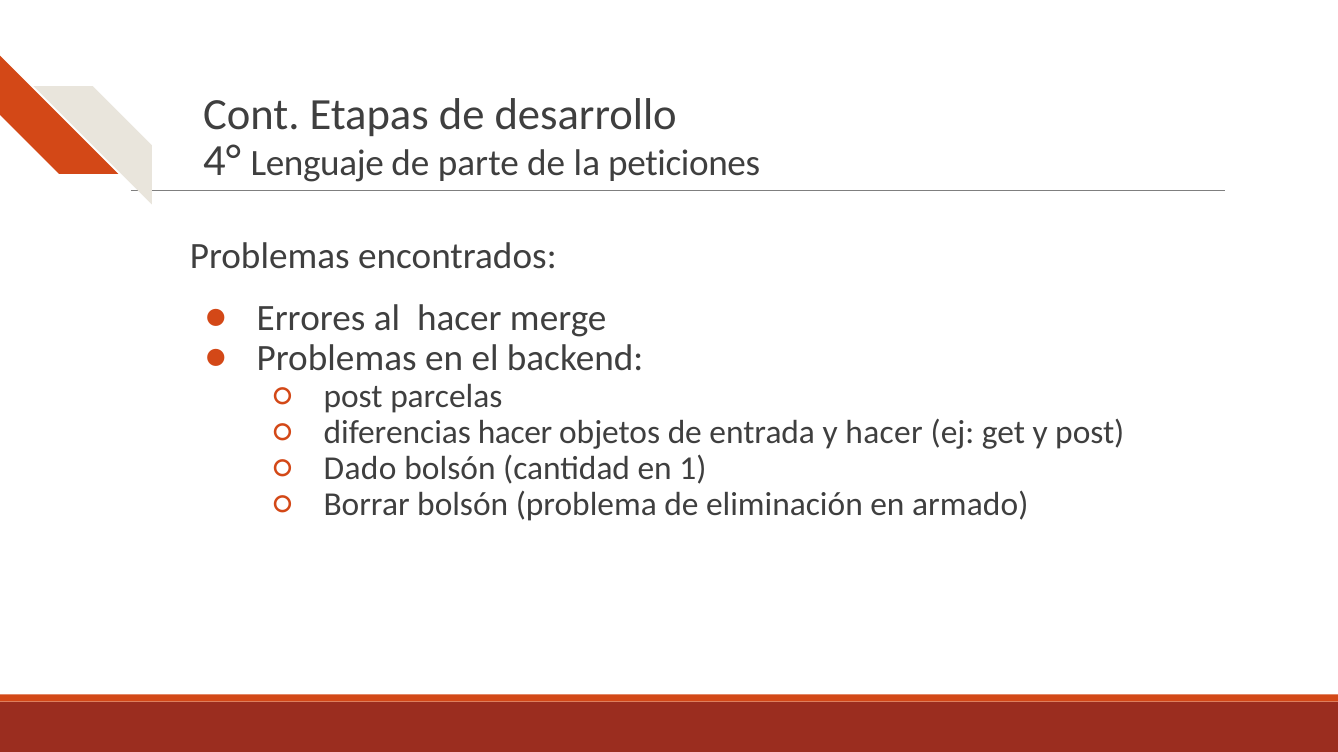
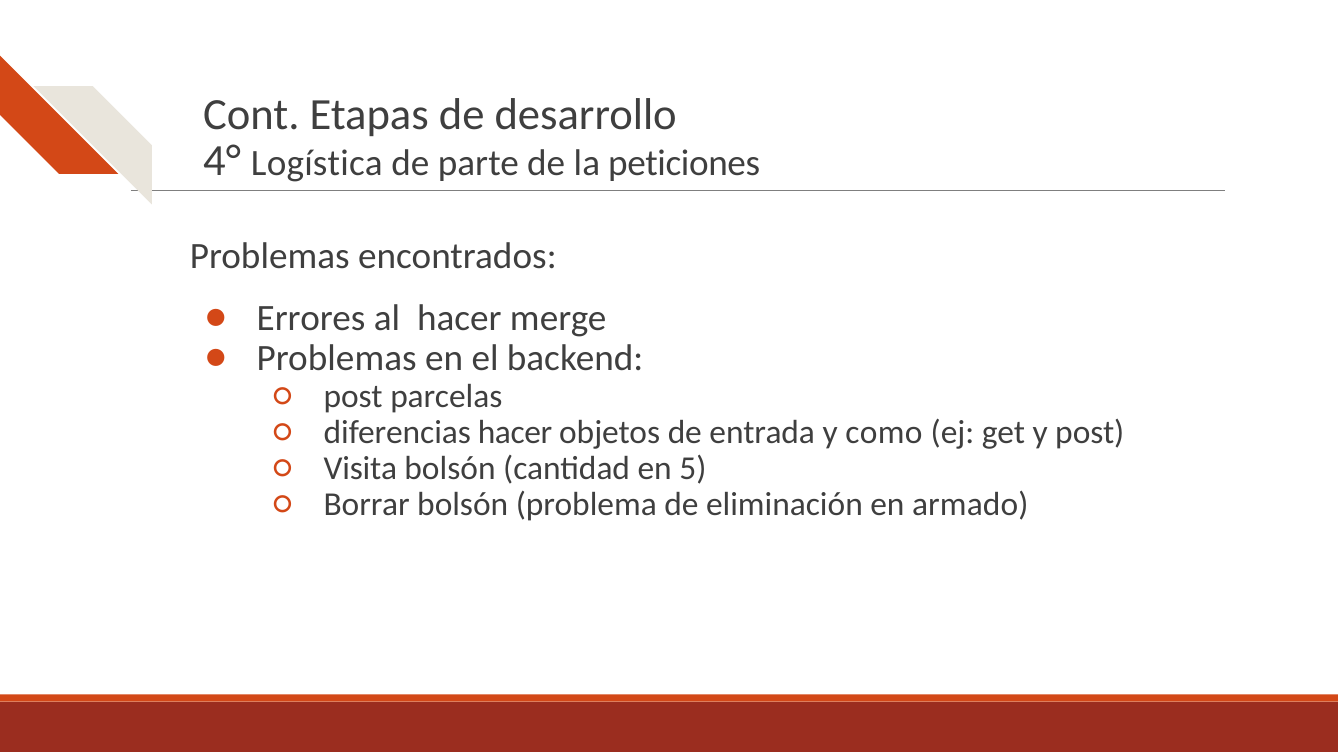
Lenguaje: Lenguaje -> Logística (317, 163)
y hacer: hacer -> como (884, 433)
Dado: Dado -> Visita (360, 469)
1: 1 -> 5 (693, 469)
